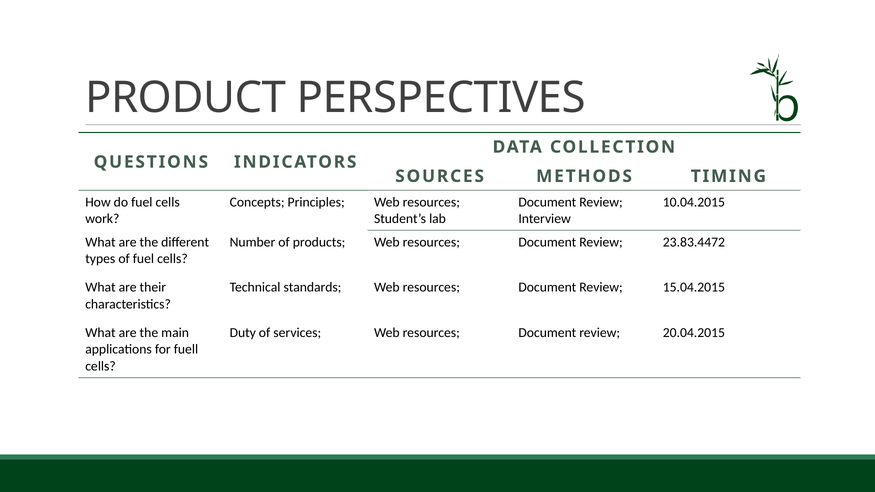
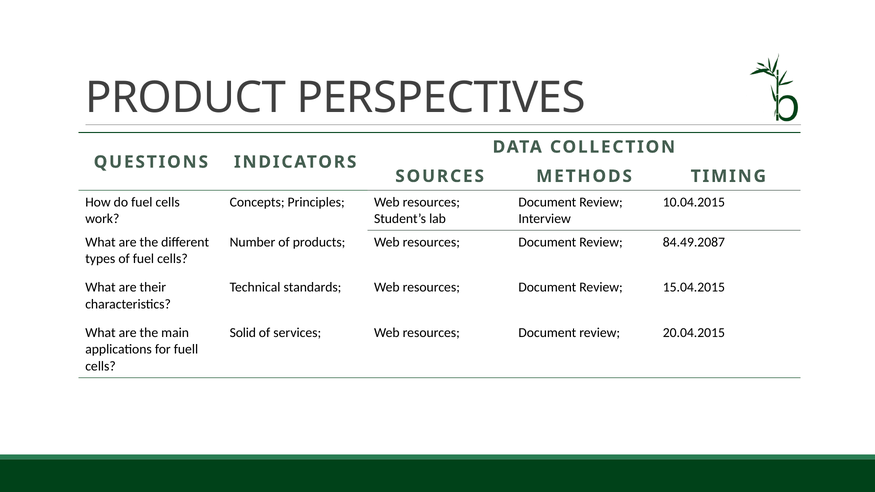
23.83.4472: 23.83.4472 -> 84.49.2087 (694, 242)
Duty: Duty -> Solid (243, 333)
